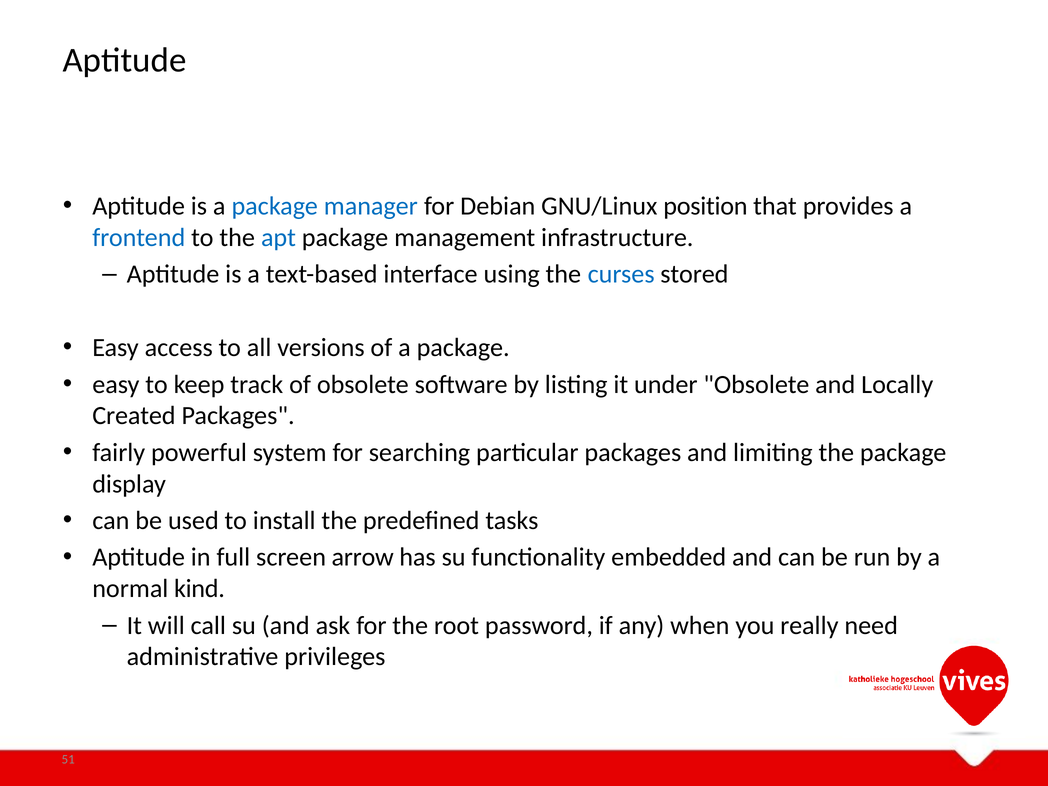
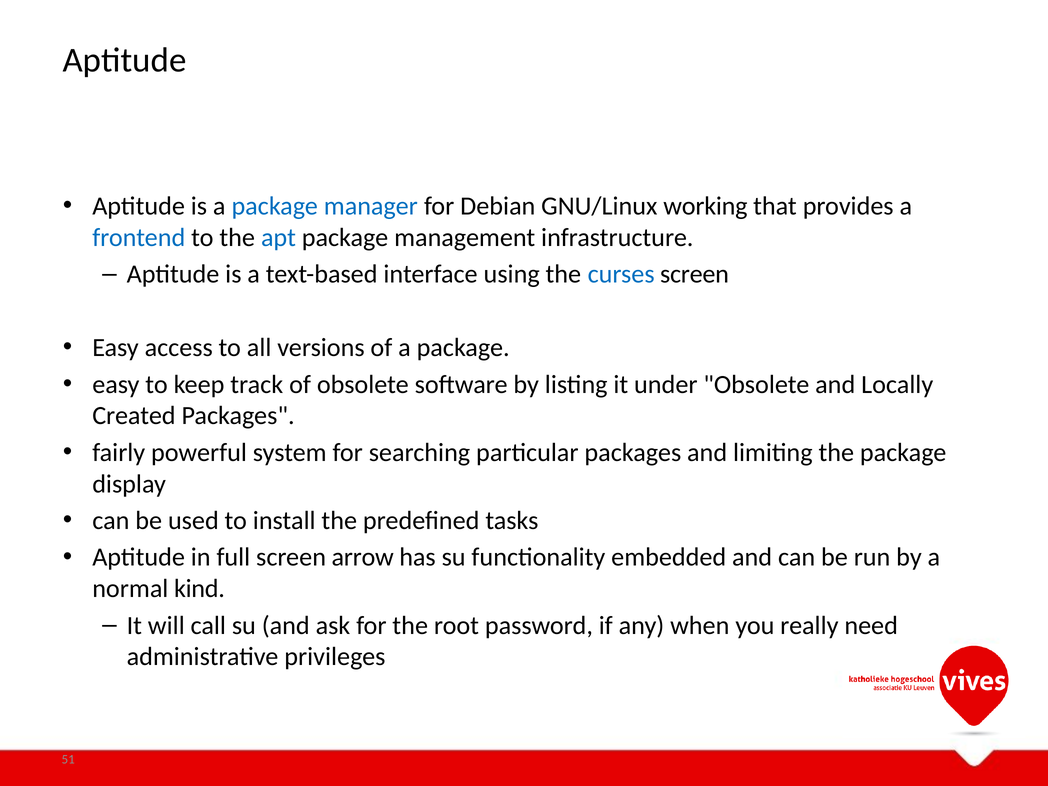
position: position -> working (705, 206)
curses stored: stored -> screen (694, 274)
